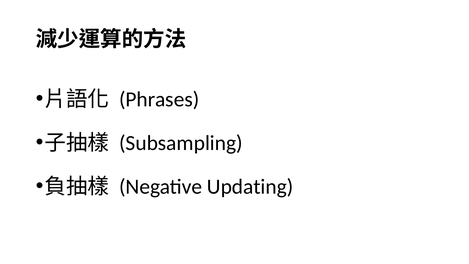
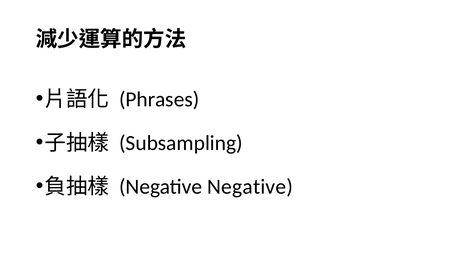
Negative Updating: Updating -> Negative (250, 187)
